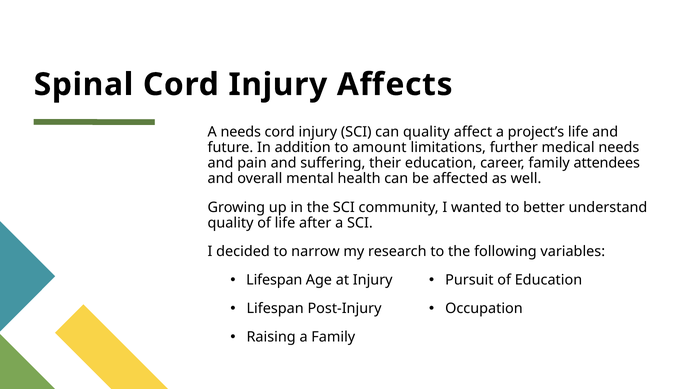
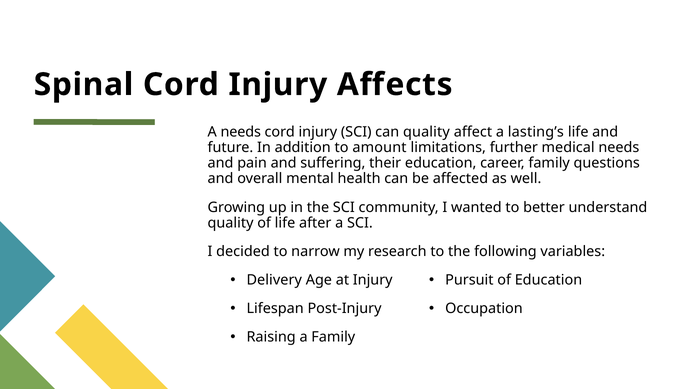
project’s: project’s -> lasting’s (536, 132)
attendees: attendees -> questions (607, 163)
Lifespan: Lifespan -> Delivery (274, 280)
